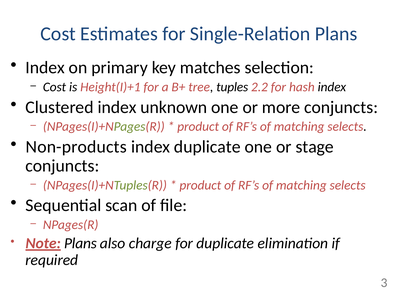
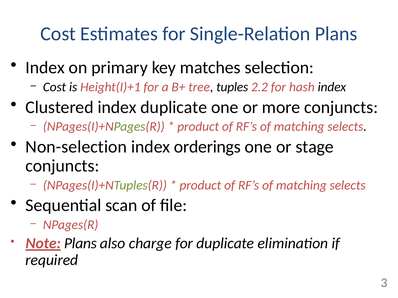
index unknown: unknown -> duplicate (174, 107)
Non-products: Non-products -> Non-selection (76, 147)
index duplicate: duplicate -> orderings (207, 147)
